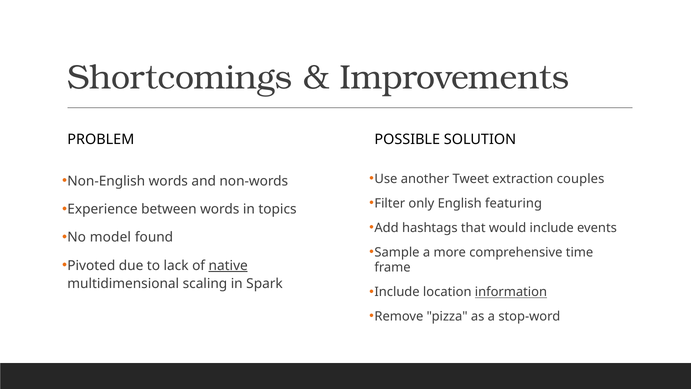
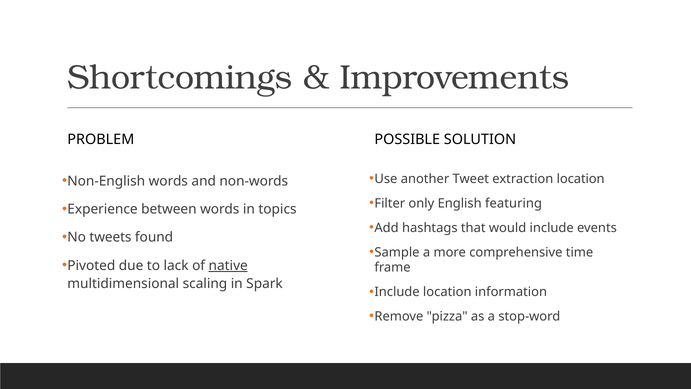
extraction couples: couples -> location (581, 179)
model: model -> tweets (111, 237)
information underline: present -> none (511, 292)
